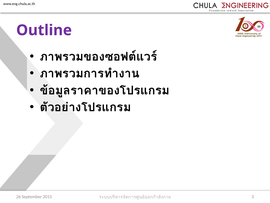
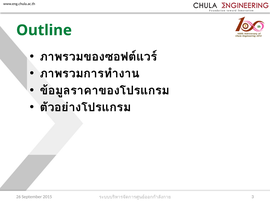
Outline colour: purple -> green (44, 30)
